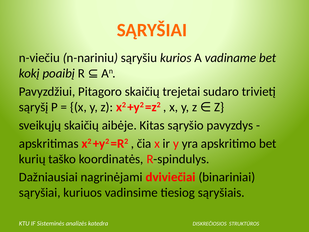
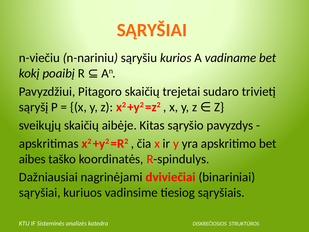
kurių: kurių -> aibes (32, 159)
